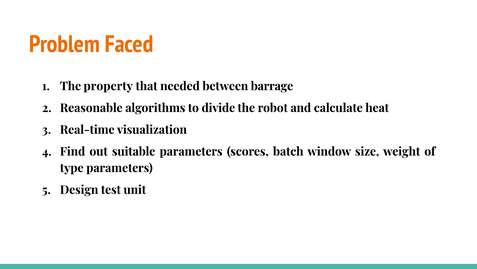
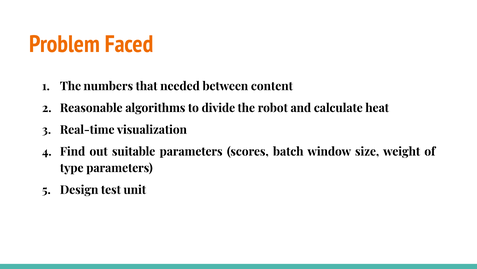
property: property -> numbers (108, 86)
barrage: barrage -> content (272, 86)
